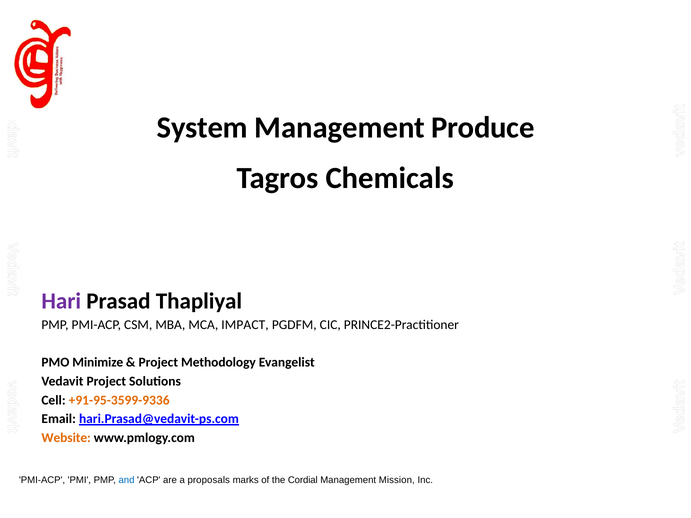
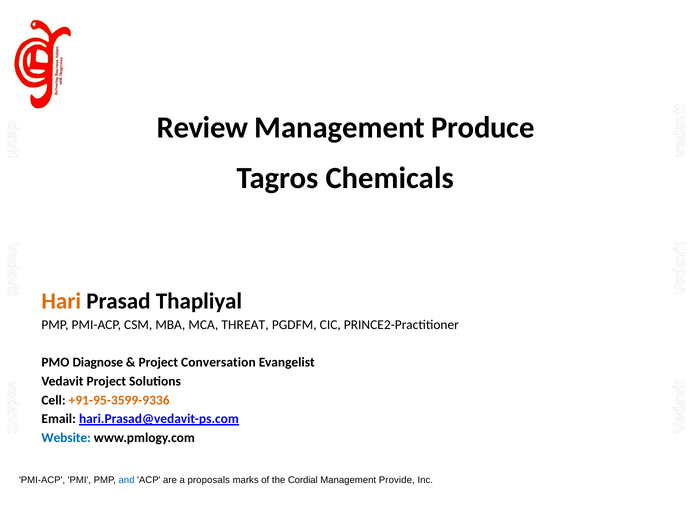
System: System -> Review (202, 128)
Hari colour: purple -> orange (61, 301)
IMPACT: IMPACT -> THREAT (245, 325)
Minimize: Minimize -> Diagnose (98, 363)
Methodology: Methodology -> Conversation (218, 363)
Website colour: orange -> blue (66, 438)
Mission: Mission -> Provide (397, 480)
